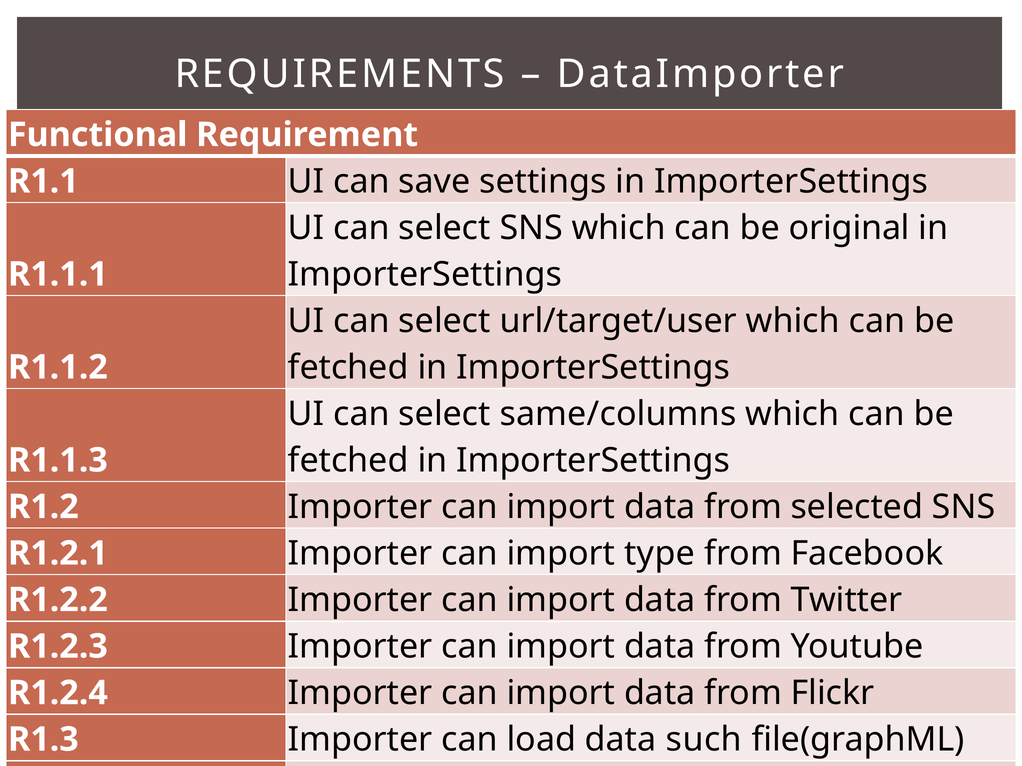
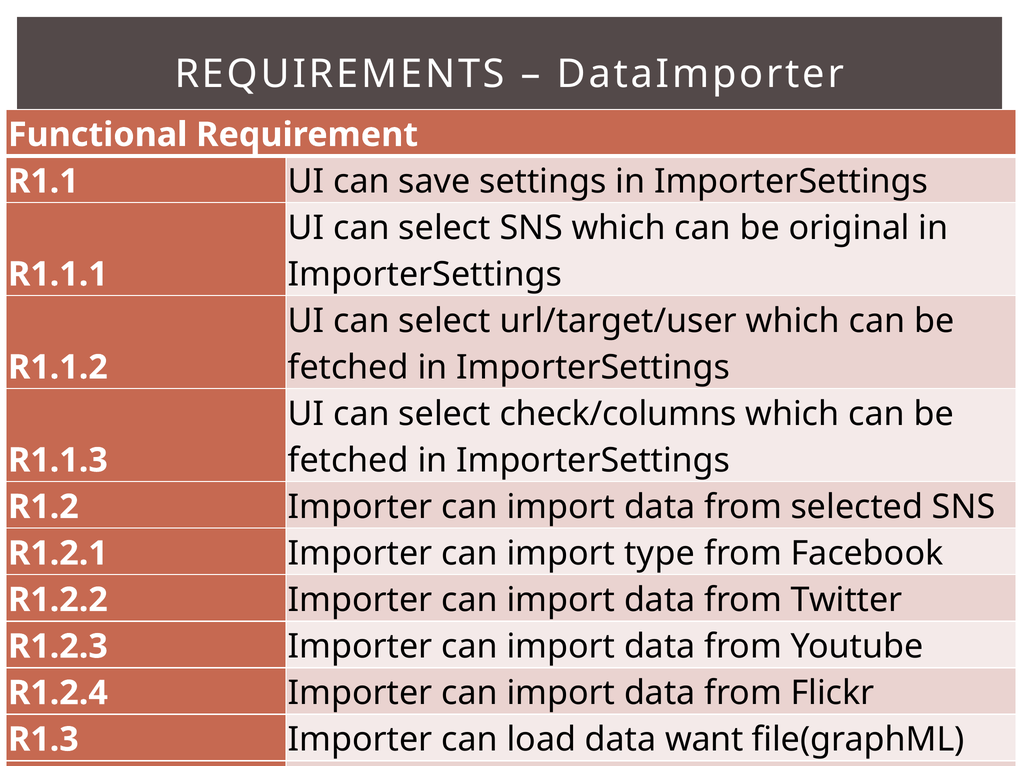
same/columns: same/columns -> check/columns (618, 414)
such: such -> want (704, 740)
